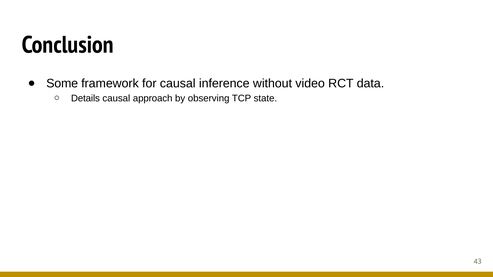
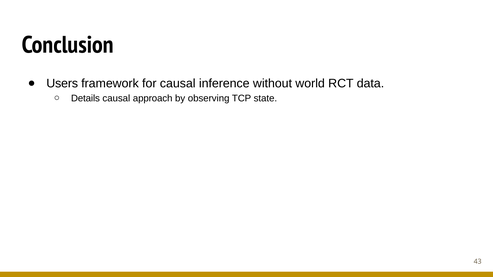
Some: Some -> Users (62, 84)
video: video -> world (310, 84)
